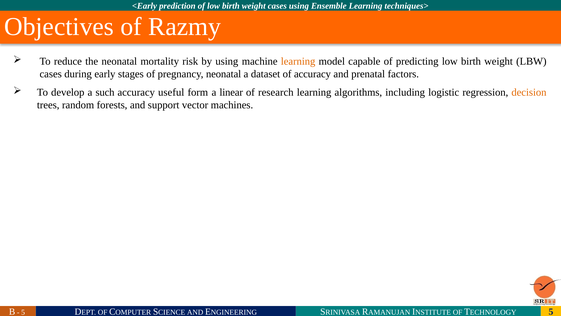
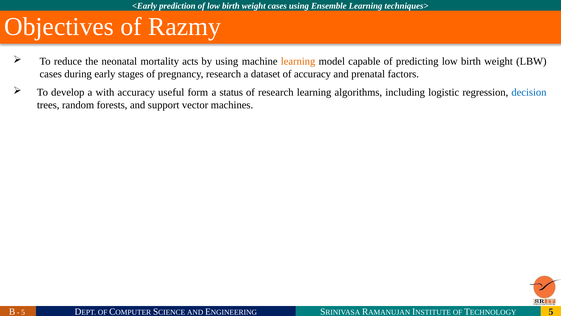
risk: risk -> acts (190, 61)
pregnancy neonatal: neonatal -> research (224, 74)
such: such -> with (105, 92)
linear: linear -> status (231, 92)
decision colour: orange -> blue (529, 92)
